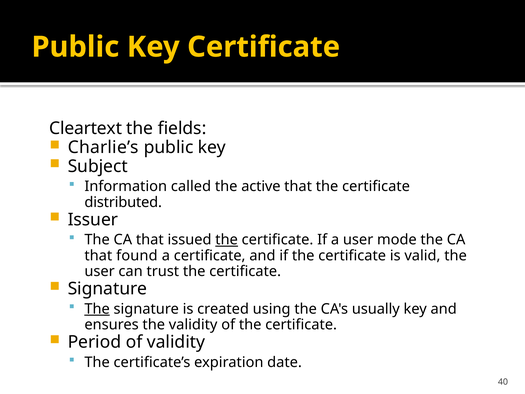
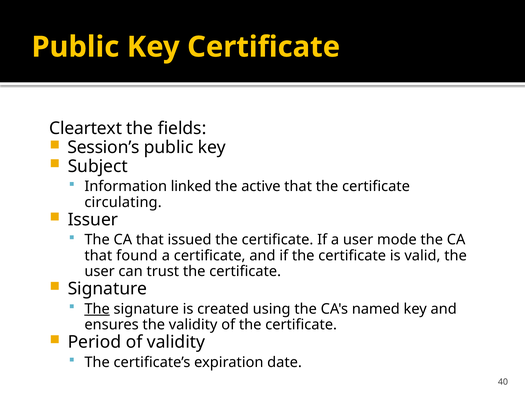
Charlie’s: Charlie’s -> Session’s (104, 147)
called: called -> linked (191, 186)
distributed: distributed -> circulating (123, 202)
the underline: present -> none (227, 240)
usually: usually -> named (376, 309)
